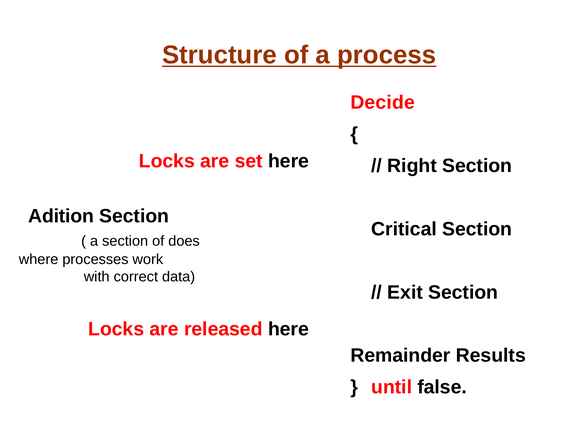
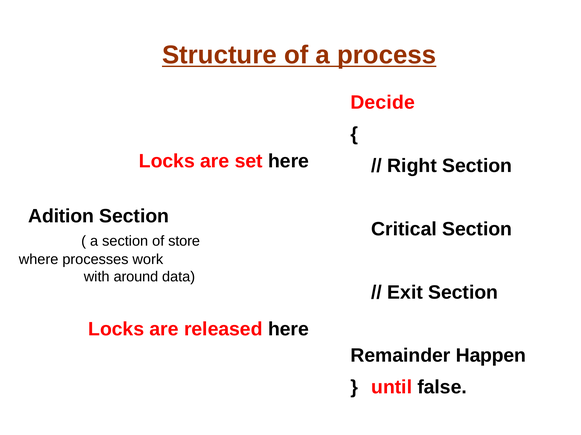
does: does -> store (184, 241)
correct: correct -> around (136, 277)
Results: Results -> Happen (491, 356)
